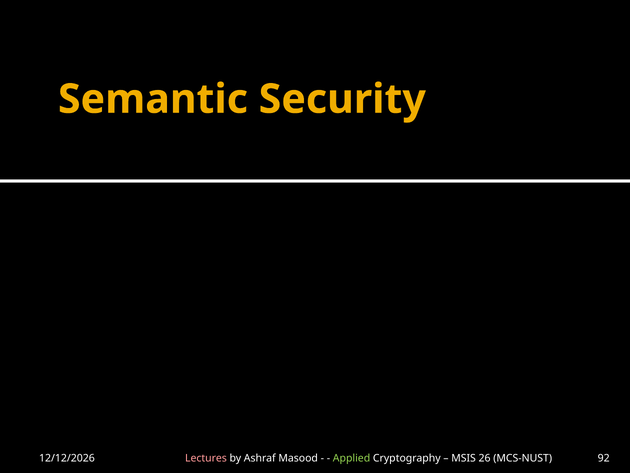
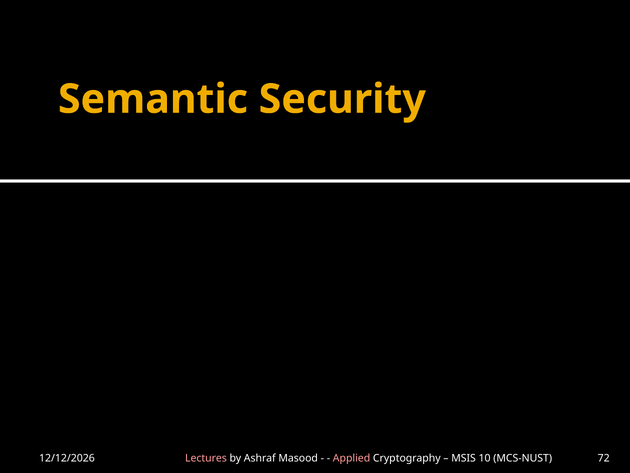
Applied colour: light green -> pink (352, 458)
26: 26 -> 10 (485, 458)
92: 92 -> 72 (604, 458)
